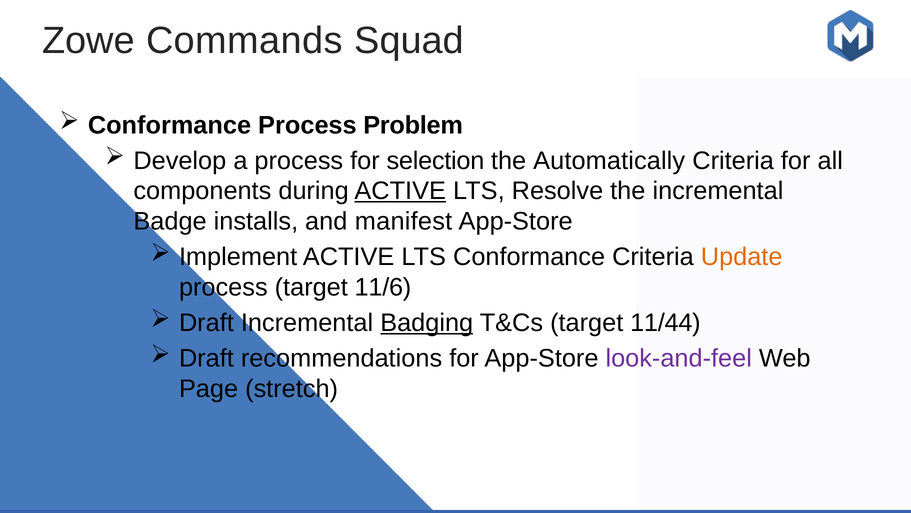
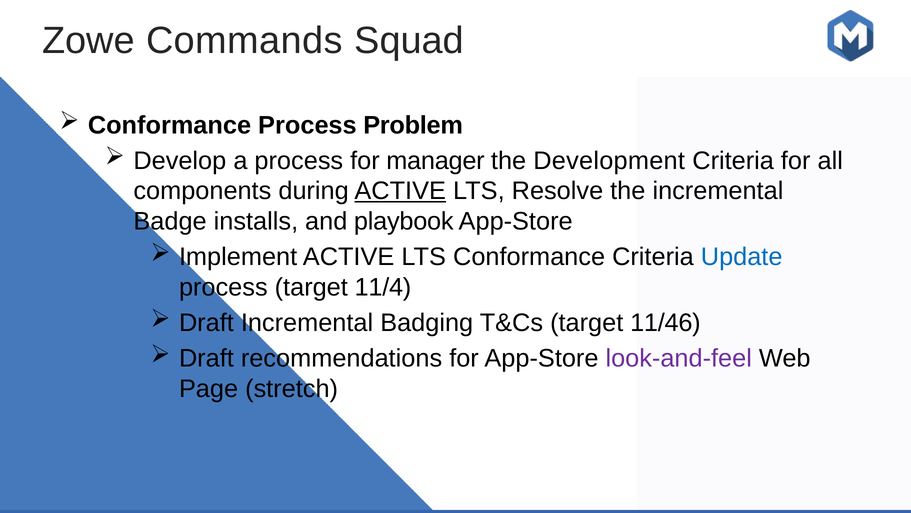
selection: selection -> manager (435, 161)
Automatically: Automatically -> Development (609, 161)
manifest: manifest -> playbook (404, 221)
Update colour: orange -> blue (742, 257)
11/6: 11/6 -> 11/4 (383, 287)
Badging underline: present -> none (427, 323)
11/44: 11/44 -> 11/46 (665, 323)
